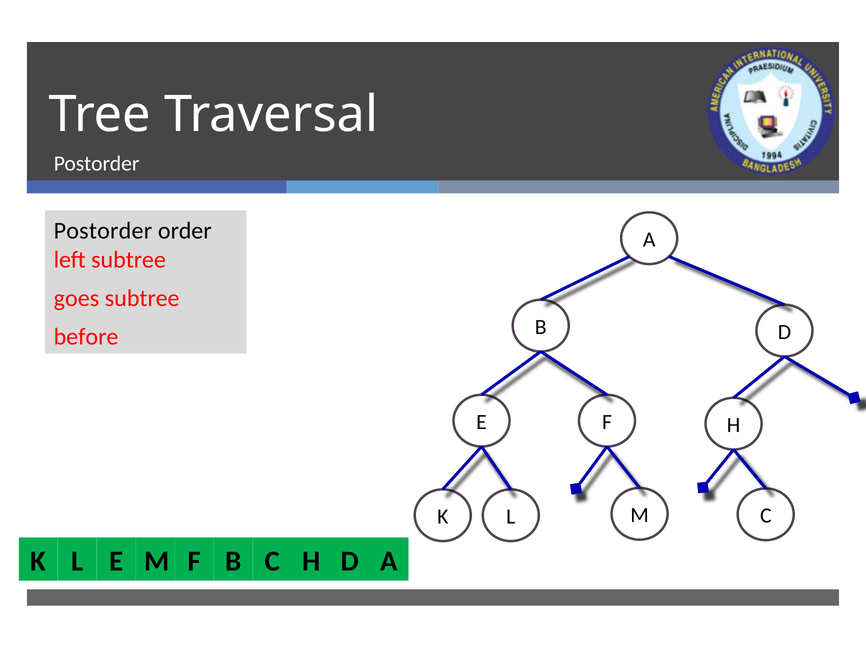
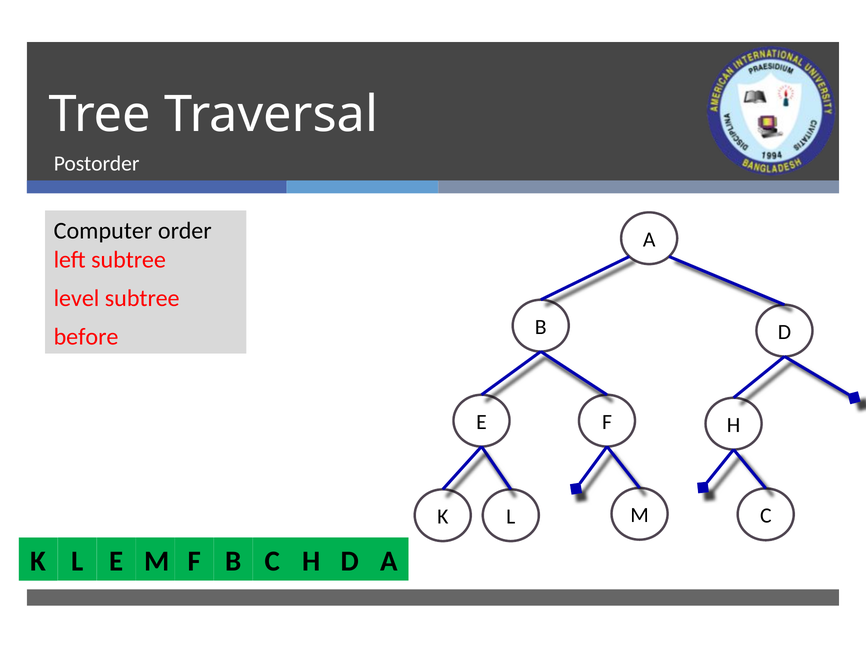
Postorder: Postorder -> Computer (103, 231)
goes: goes -> level (76, 298)
